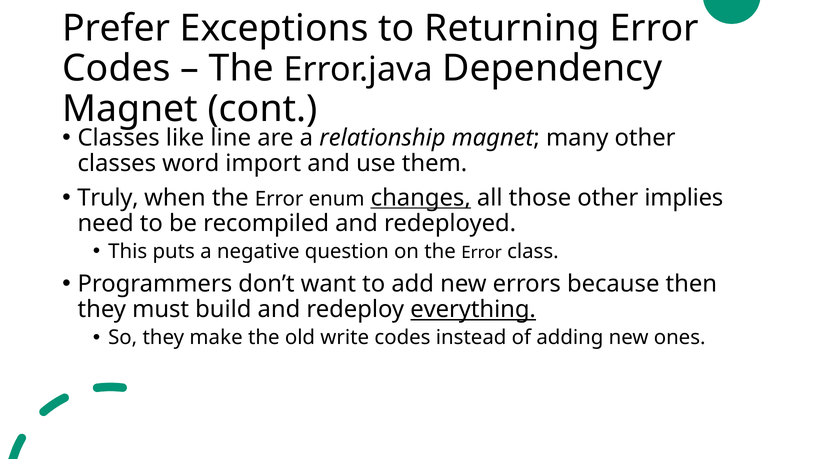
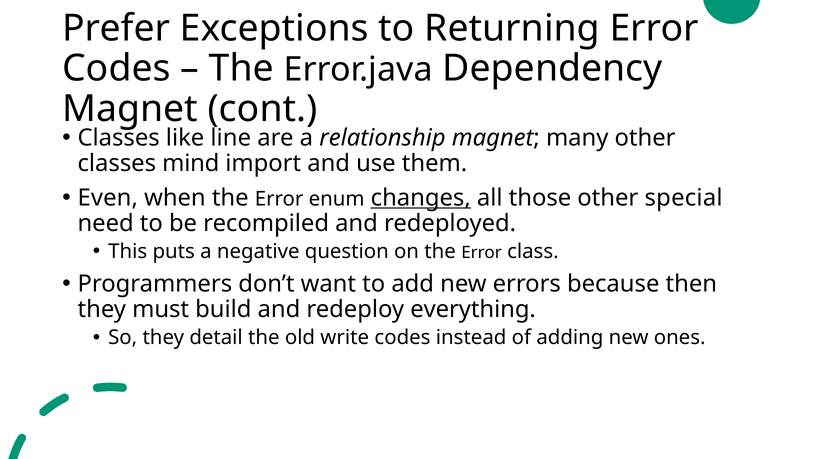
word: word -> mind (191, 164)
Truly: Truly -> Even (108, 198)
implies: implies -> special (684, 198)
everything underline: present -> none (473, 310)
make: make -> detail (216, 338)
